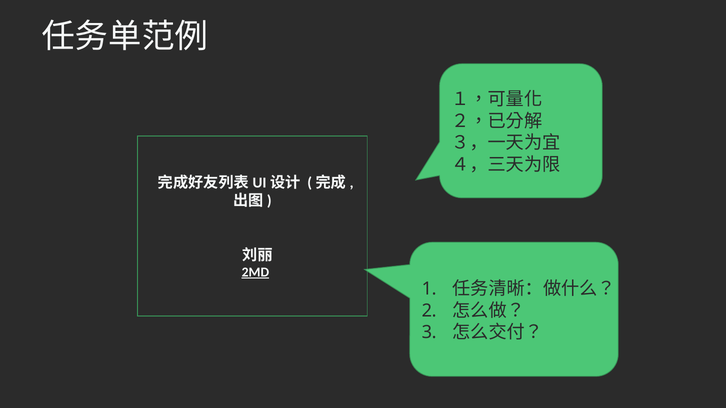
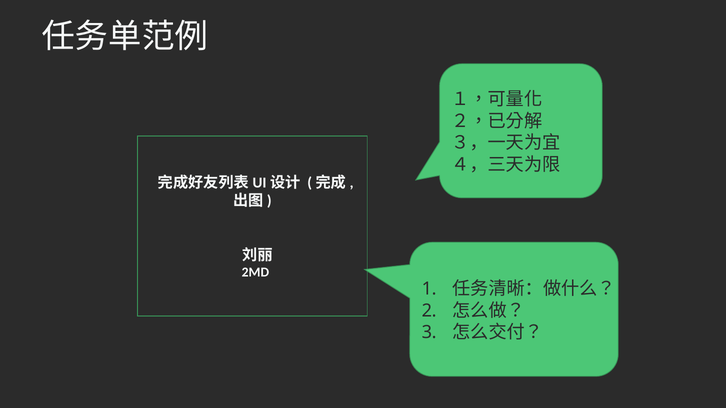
2MD underline: present -> none (255, 273)
